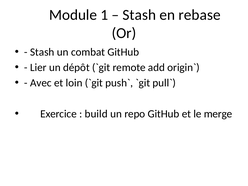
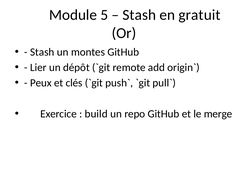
1: 1 -> 5 (104, 15)
rebase: rebase -> gratuit (200, 15)
combat: combat -> montes (88, 52)
Avec: Avec -> Peux (41, 83)
loin: loin -> clés (74, 83)
